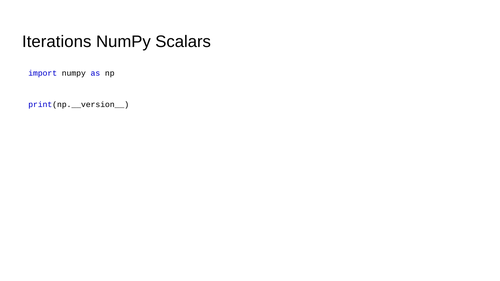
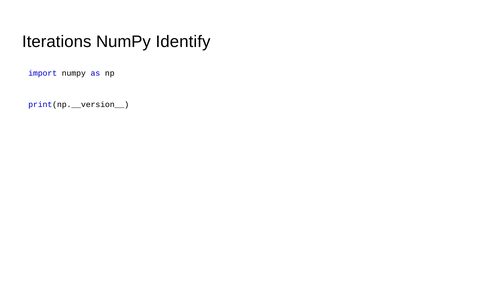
Scalars: Scalars -> Identify (183, 42)
